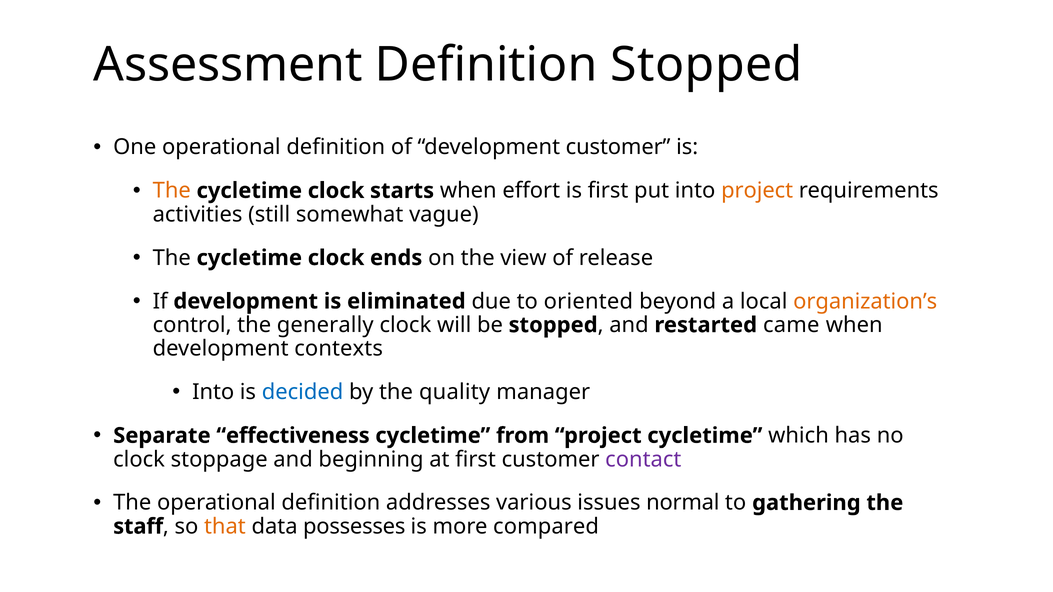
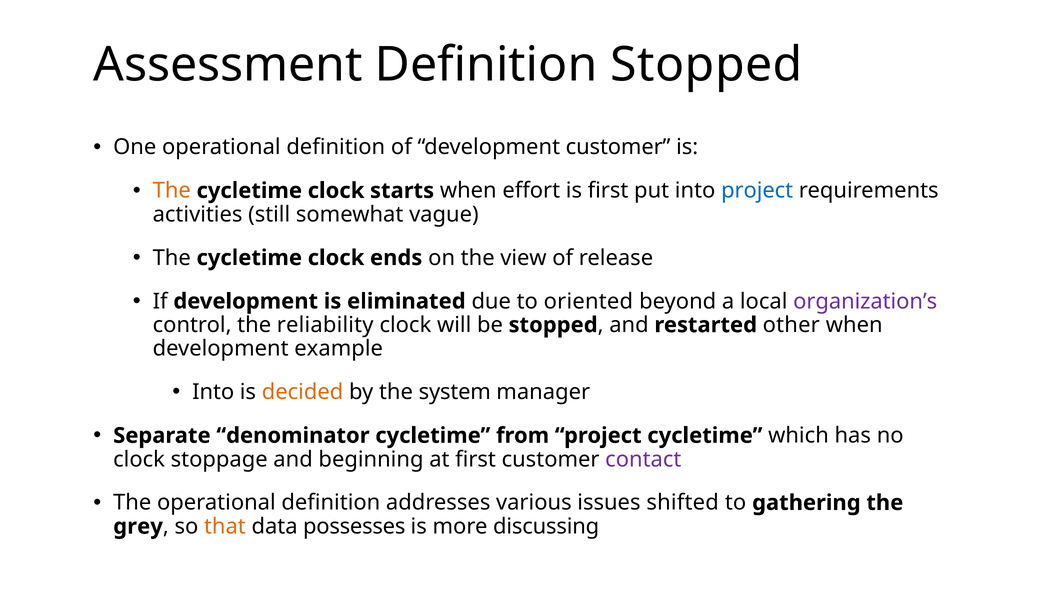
project colour: orange -> blue (757, 191)
organization’s colour: orange -> purple (865, 301)
generally: generally -> reliability (325, 325)
came: came -> other (791, 325)
contexts: contexts -> example (339, 349)
decided colour: blue -> orange (303, 392)
quality: quality -> system (455, 392)
effectiveness: effectiveness -> denominator (293, 436)
normal: normal -> shifted (683, 503)
staff: staff -> grey (138, 527)
compared: compared -> discussing (546, 527)
